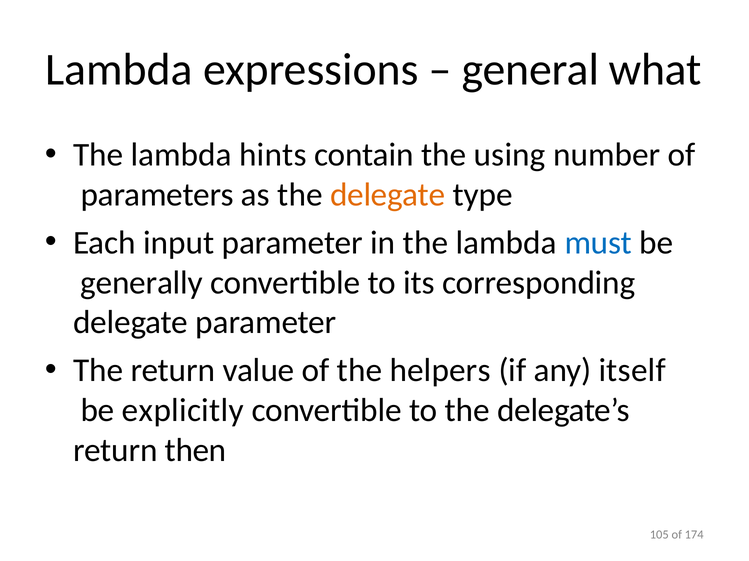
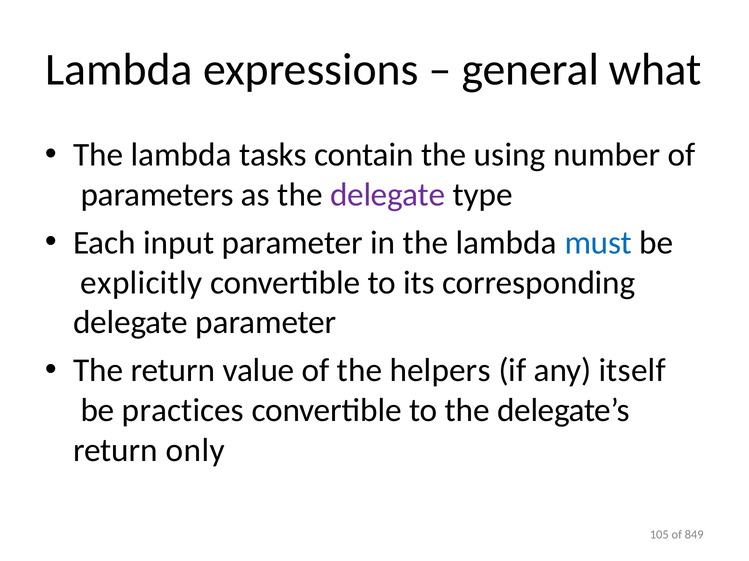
hints: hints -> tasks (273, 155)
delegate colour: orange -> purple (388, 195)
generally: generally -> explicitly (141, 283)
explicitly: explicitly -> practices (183, 411)
then: then -> only (195, 451)
174: 174 -> 849 (694, 536)
